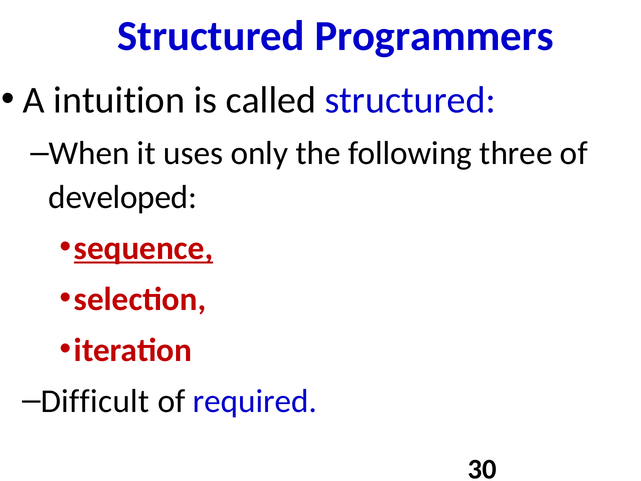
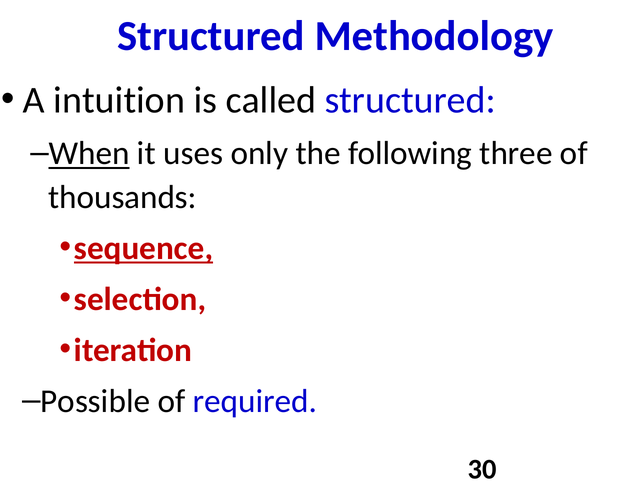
Programmers: Programmers -> Methodology (434, 36)
When underline: none -> present (89, 153)
developed: developed -> thousands (123, 197)
Difficult: Difficult -> Possible (95, 401)
